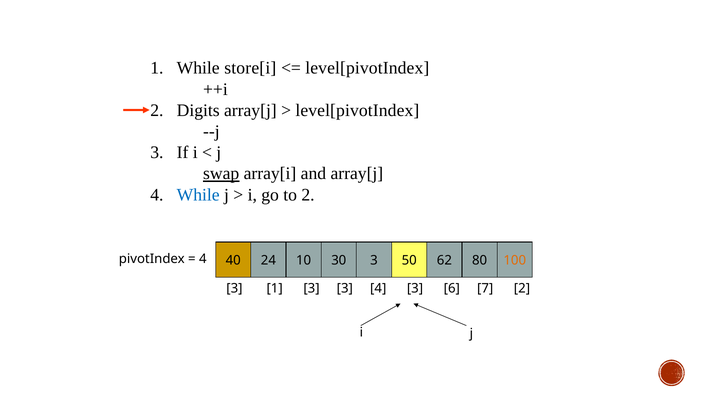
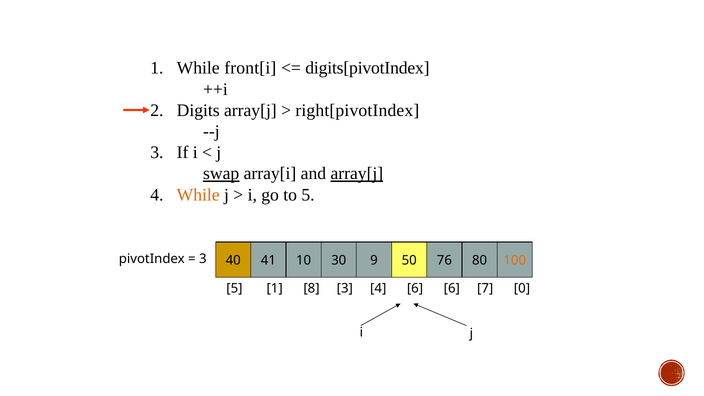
store[i: store[i -> front[i (250, 68)
level[pivotIndex: level[pivotIndex -> digits[pivotIndex (367, 68)
level[pivotIndex: level[pivotIndex -> right[pivotIndex (357, 110)
array[j underline: none -> present (357, 174)
While colour: blue -> orange (198, 195)
to 2: 2 -> 5 (308, 195)
4: 4 -> 3 (203, 259)
24: 24 -> 41 (268, 261)
30 3: 3 -> 9 (374, 261)
62: 62 -> 76 (444, 261)
3: 3 -> 5 (234, 289)
1 3: 3 -> 8 (311, 289)
4 3: 3 -> 6 (415, 289)
7 2: 2 -> 0 (522, 289)
